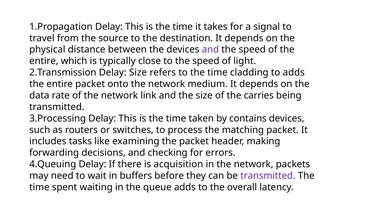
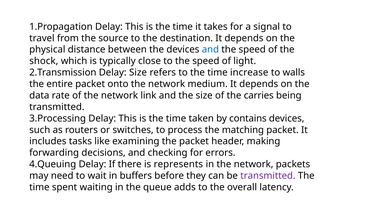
and colour: purple -> blue (210, 50)
entire: entire -> shock (44, 61)
cladding: cladding -> increase (249, 72)
to adds: adds -> walls (294, 72)
acquisition: acquisition -> represents (178, 164)
